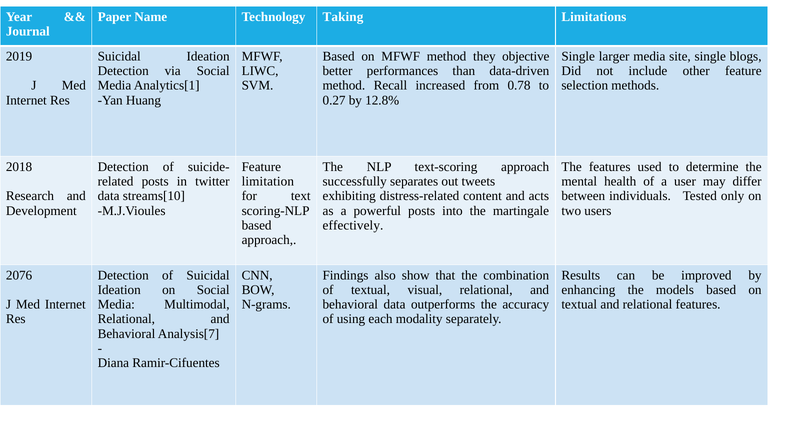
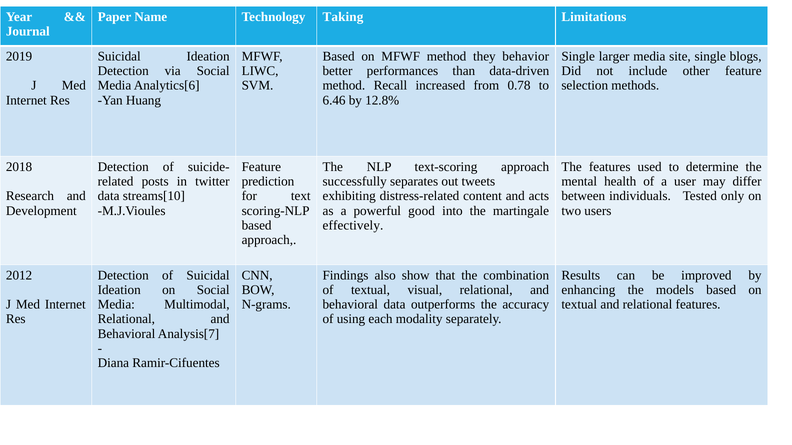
objective: objective -> behavior (526, 56)
Analytics[1: Analytics[1 -> Analytics[6 (167, 86)
0.27: 0.27 -> 6.46 (334, 100)
limitation: limitation -> prediction (268, 182)
powerful posts: posts -> good (422, 211)
2076: 2076 -> 2012 (19, 276)
